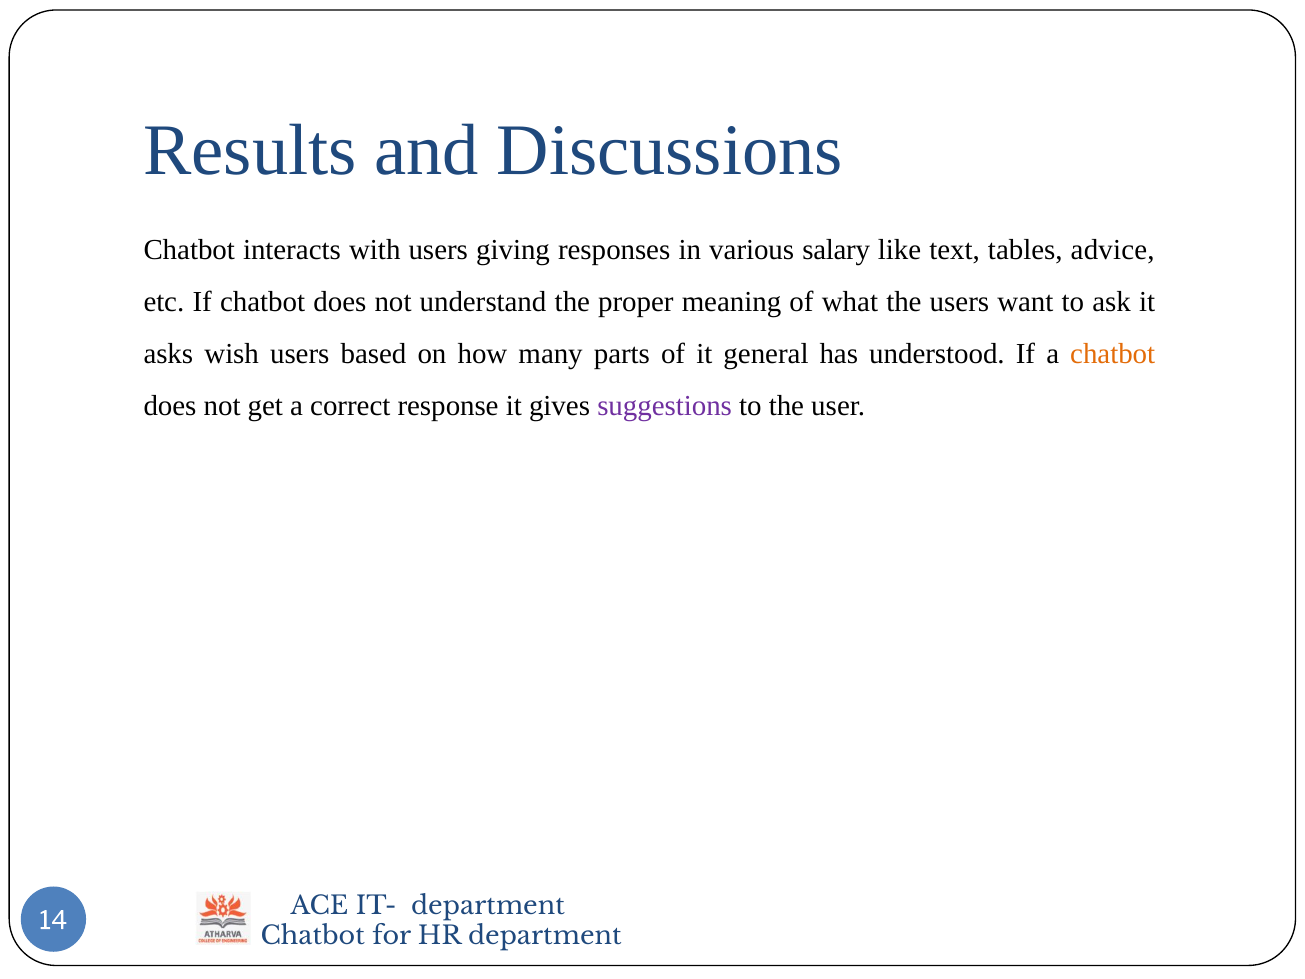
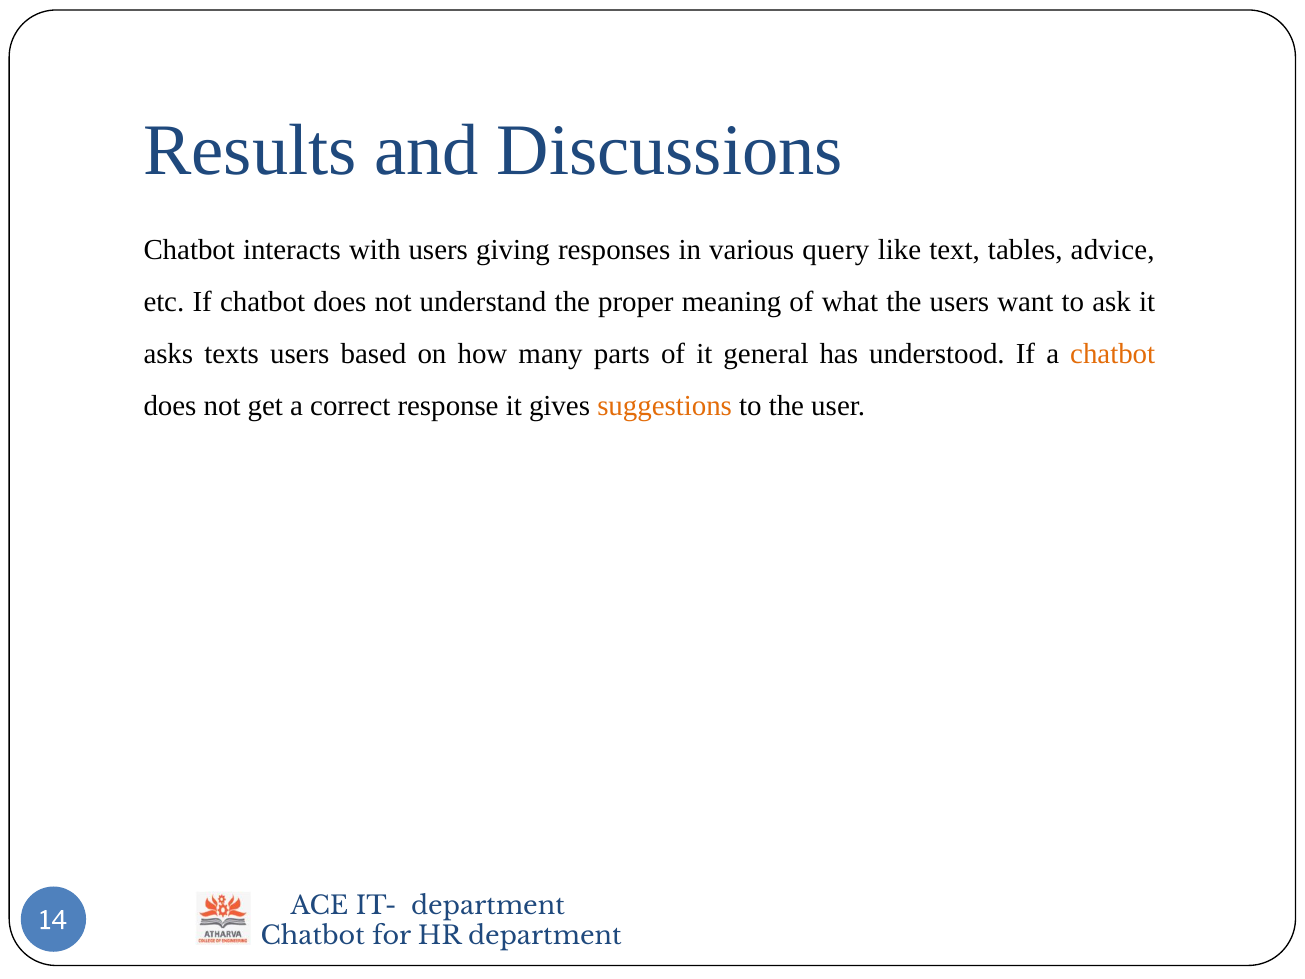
salary: salary -> query (836, 250)
wish: wish -> texts (232, 354)
suggestions colour: purple -> orange (665, 406)
